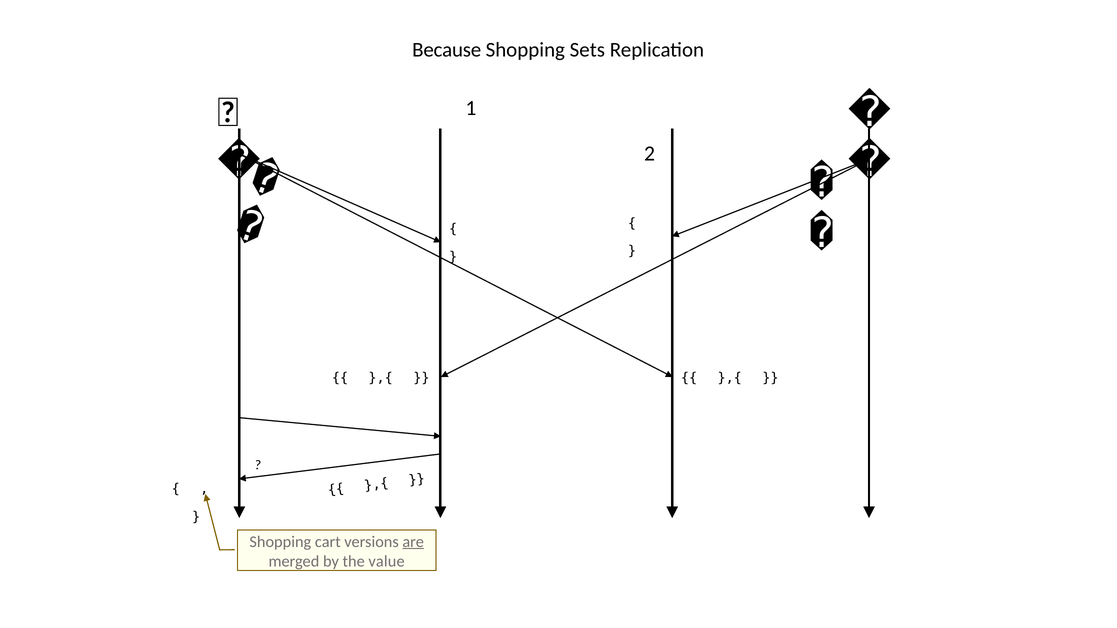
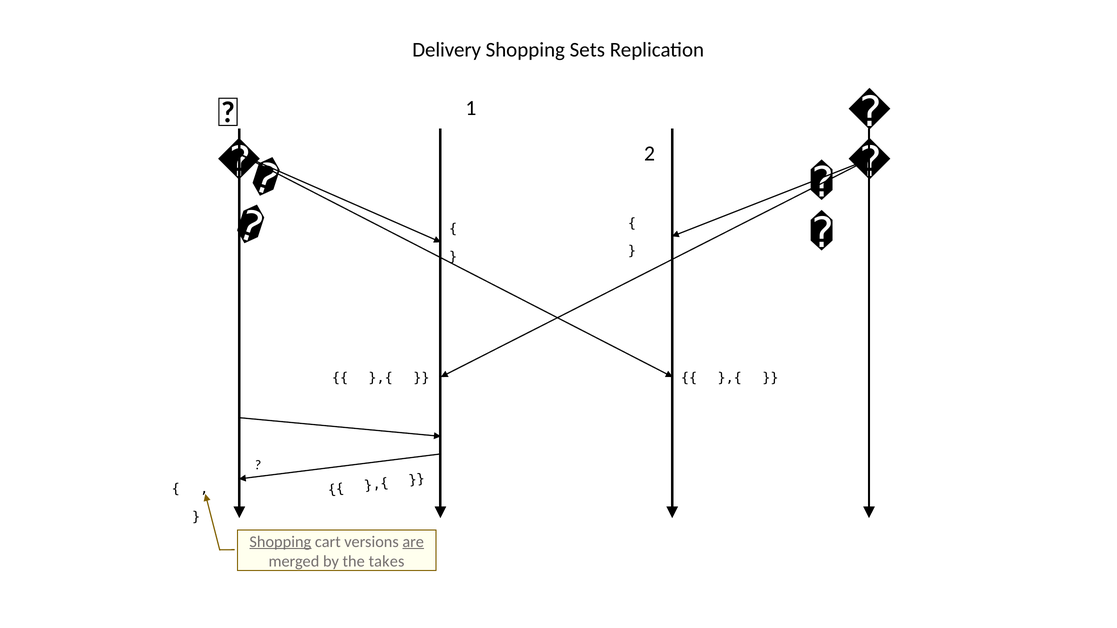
Because: Because -> Delivery (447, 50)
Shopping underline: none -> present (280, 542)
value: value -> takes (387, 561)
